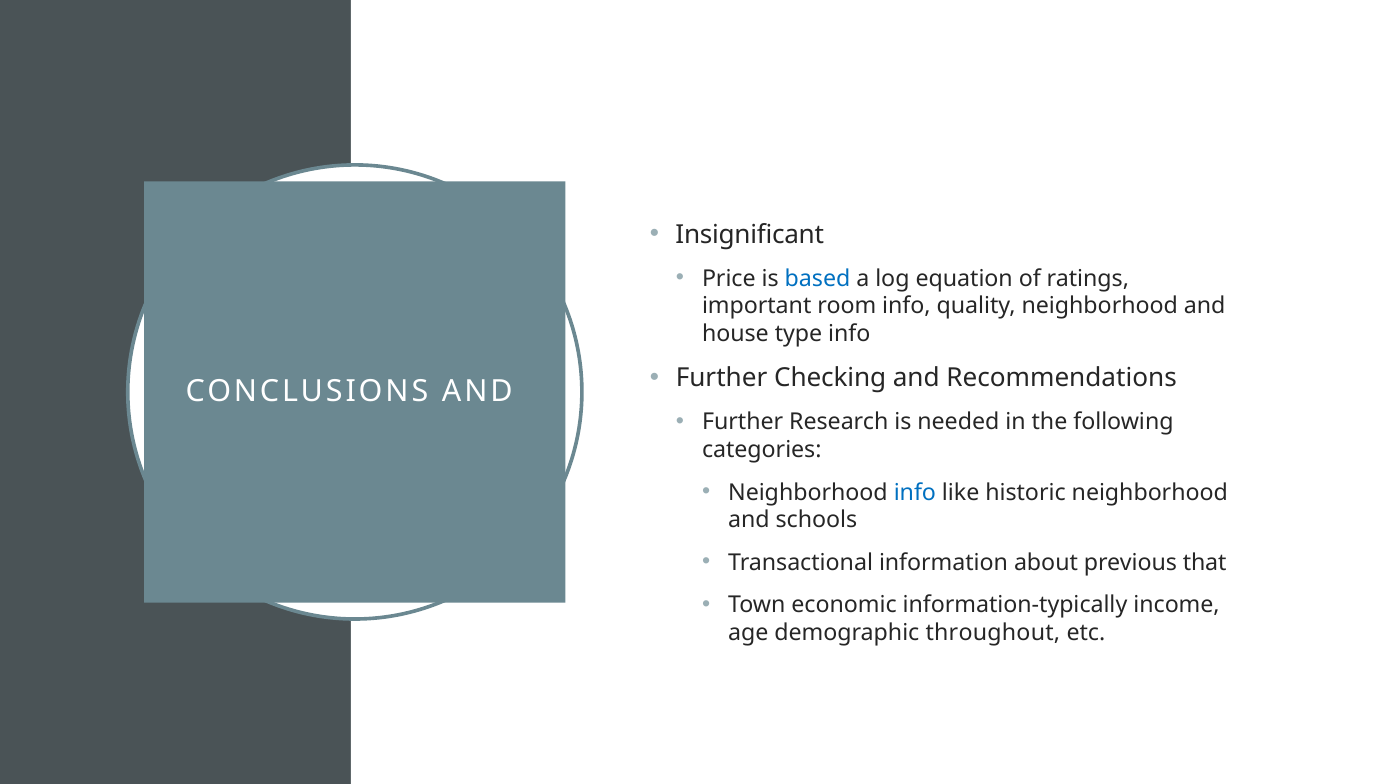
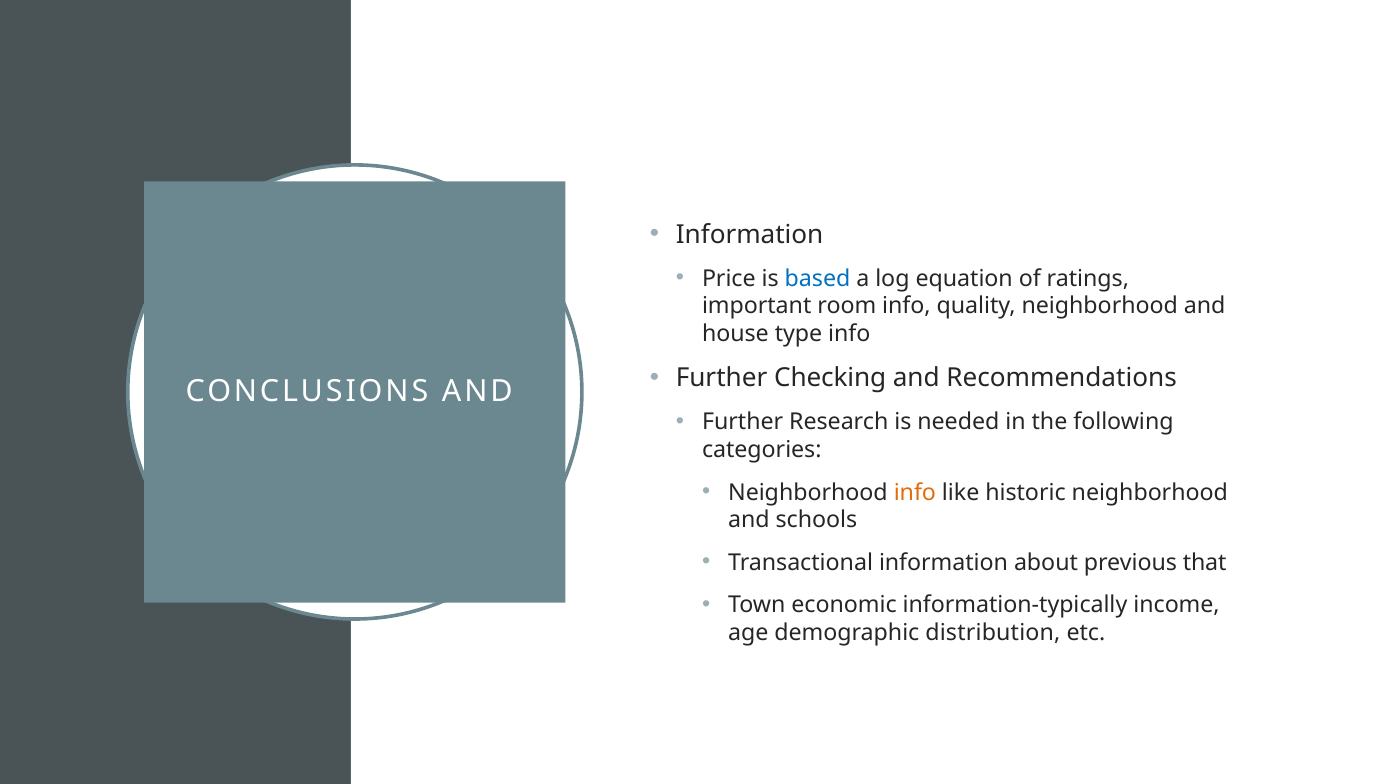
Insignificant: Insignificant -> Information (750, 235)
info colour: blue -> orange (915, 492)
throughout: throughout -> distribution (993, 633)
